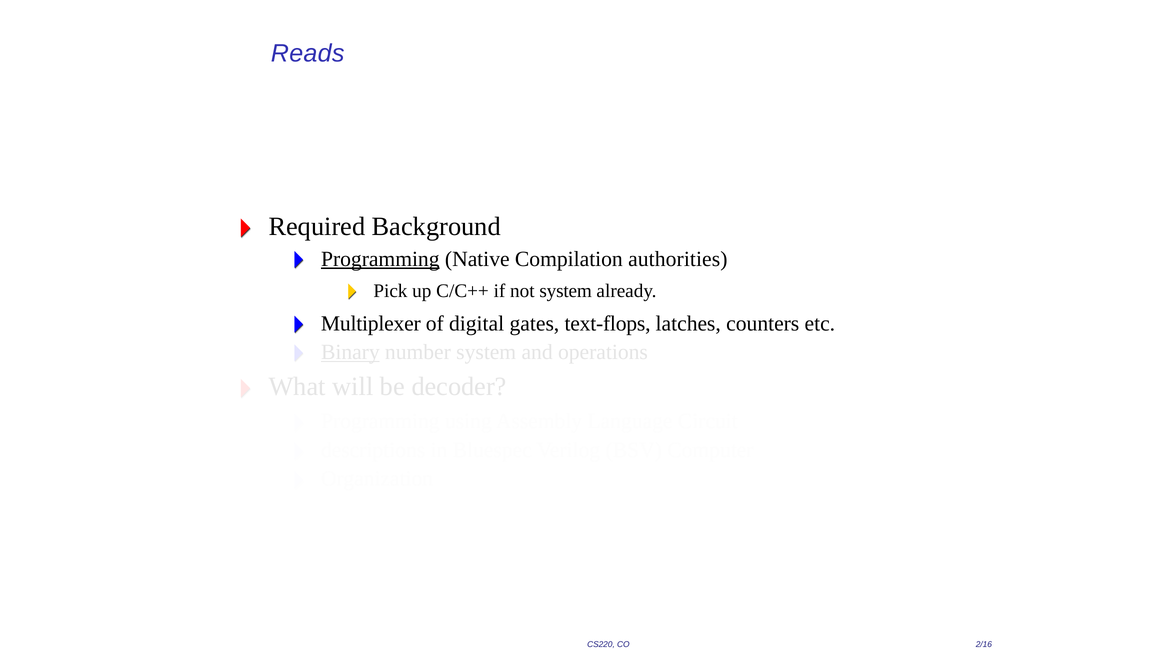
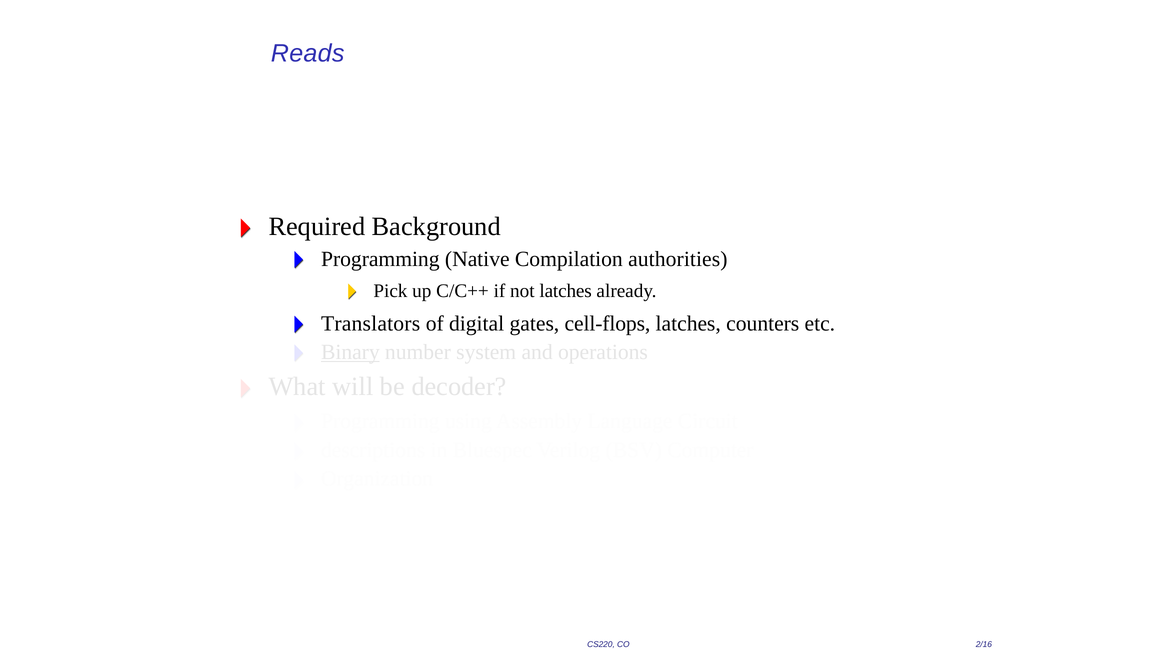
Programming underline: present -> none (380, 259)
not system: system -> latches (566, 291)
Multiplexer: Multiplexer -> Translators (371, 324)
text-flops: text-flops -> cell-flops (607, 324)
